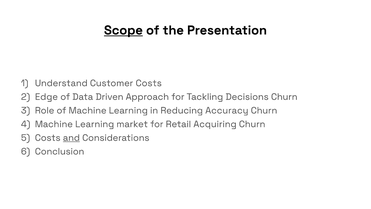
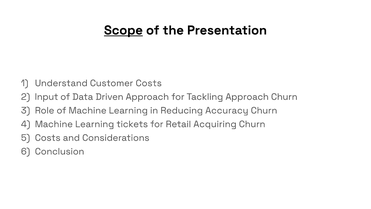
Edge: Edge -> Input (47, 97)
Tackling Decisions: Decisions -> Approach (247, 97)
market: market -> tickets (132, 124)
and underline: present -> none (71, 138)
